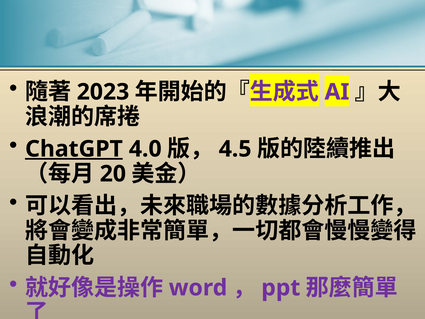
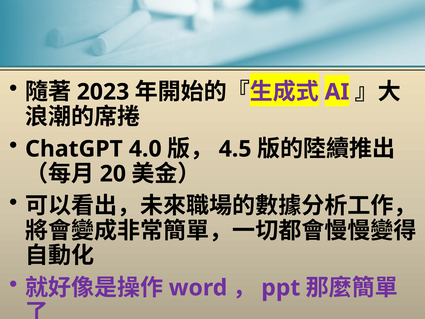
ChatGPT underline: present -> none (74, 149)
